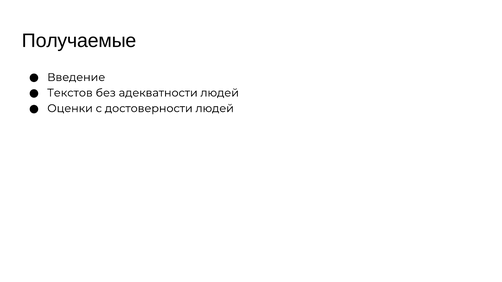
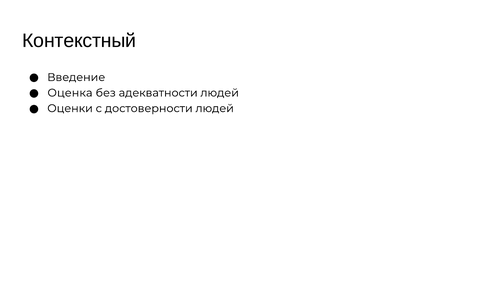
Получаемые: Получаемые -> Контекстный (79, 41)
Текстов: Текстов -> Оценка (70, 93)
